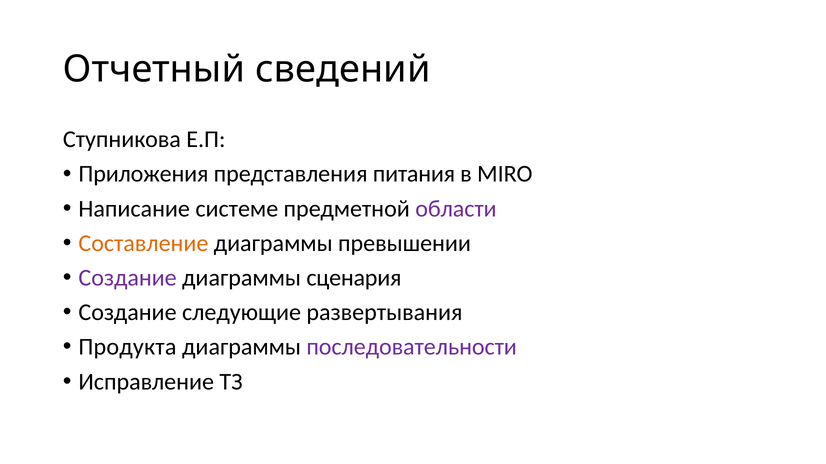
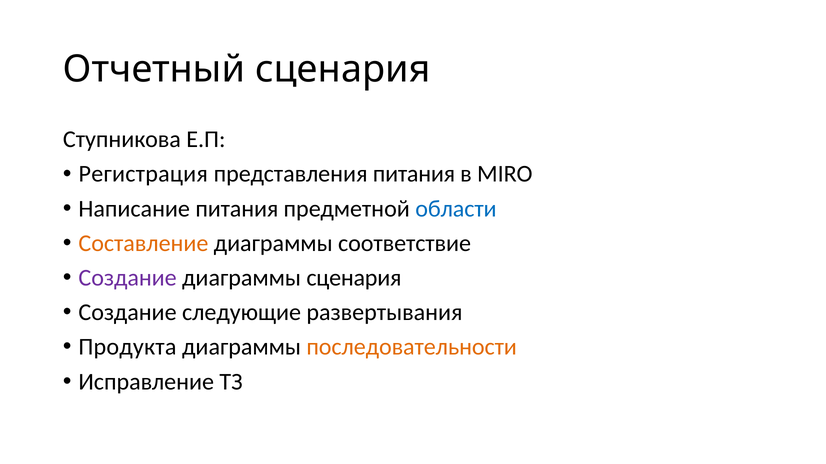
Отчетный сведений: сведений -> сценария (343, 69)
Приложения: Приложения -> Регистрация (143, 174)
Написание системе: системе -> питания (237, 209)
области colour: purple -> blue (456, 209)
превышении: превышении -> соответствие (405, 244)
последовательности colour: purple -> orange (412, 347)
